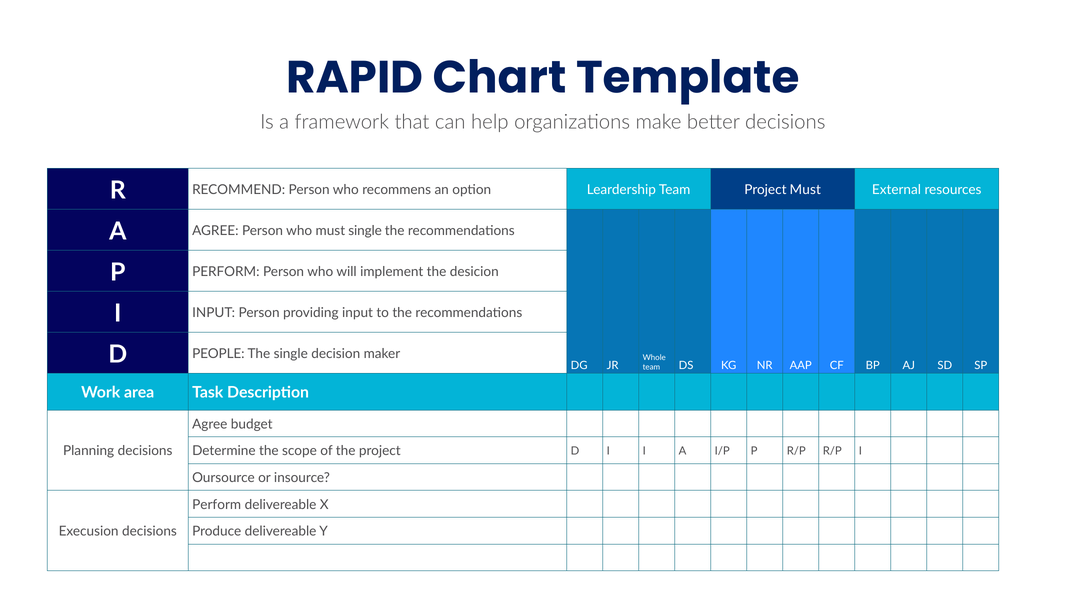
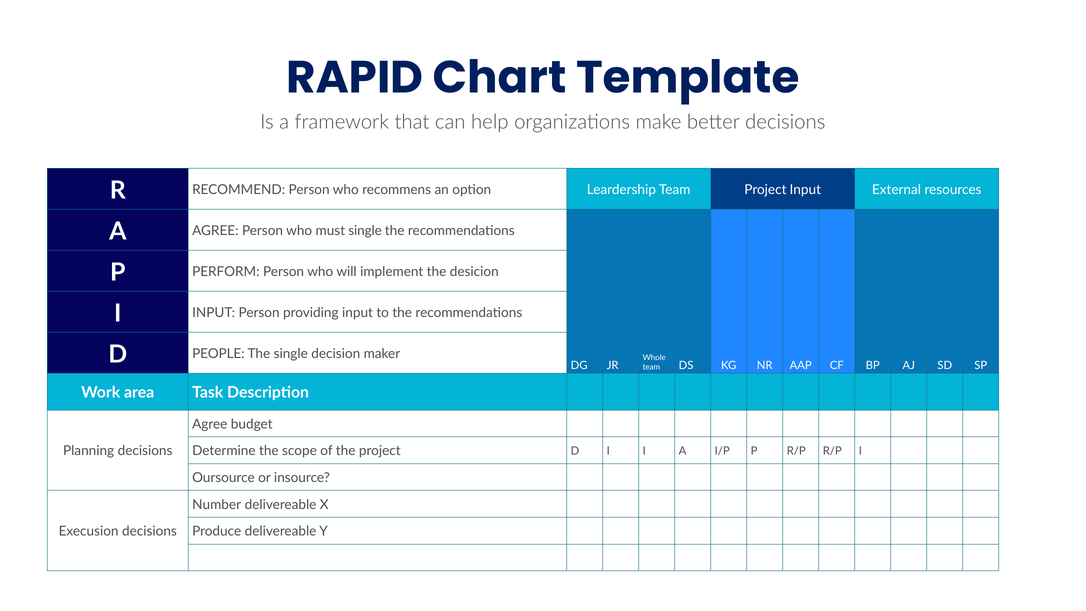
Project Must: Must -> Input (805, 190)
Perform: Perform -> Number (217, 505)
